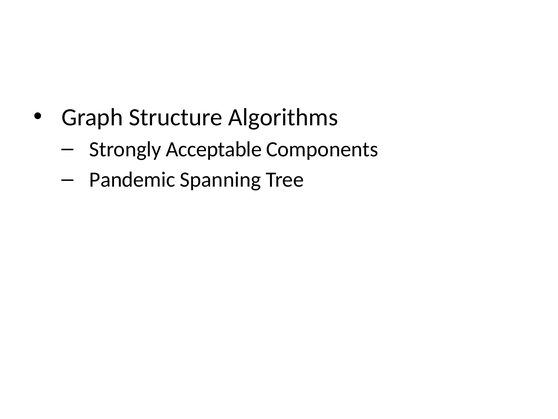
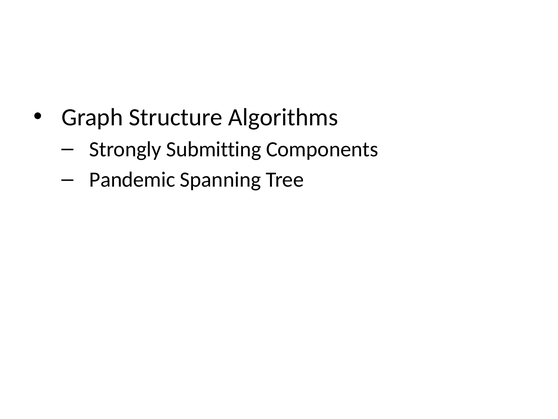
Acceptable: Acceptable -> Submitting (214, 149)
